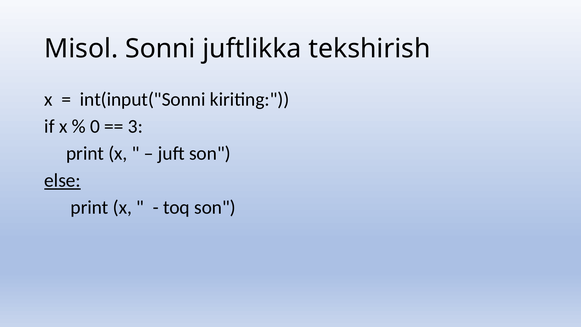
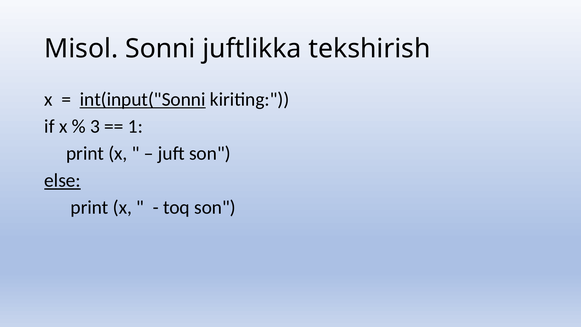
int(input("Sonni underline: none -> present (143, 100)
0: 0 -> 3 (95, 127)
3: 3 -> 1 (135, 127)
